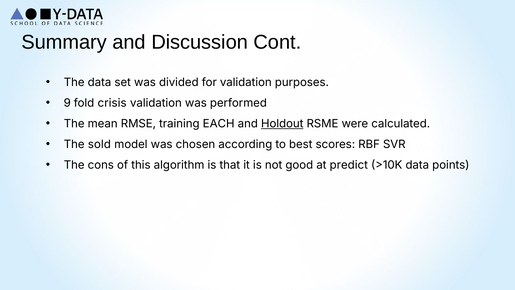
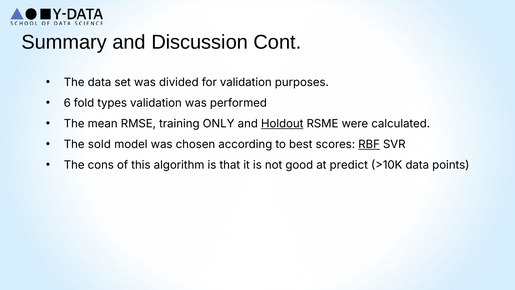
9: 9 -> 6 (67, 103)
crisis: crisis -> types (112, 103)
EACH: EACH -> ONLY (219, 124)
RBF underline: none -> present (369, 144)
